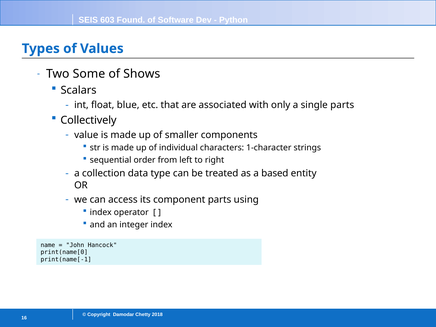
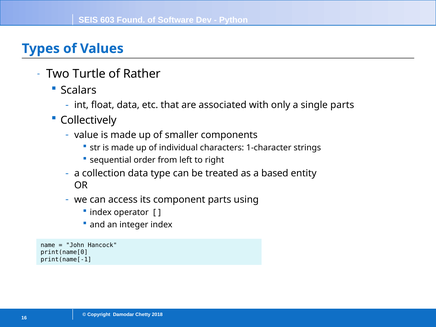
Some: Some -> Turtle (89, 74)
Shows: Shows -> Rather (142, 74)
float blue: blue -> data (128, 105)
